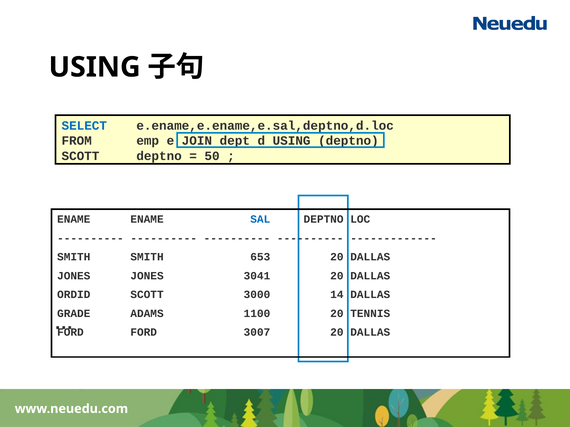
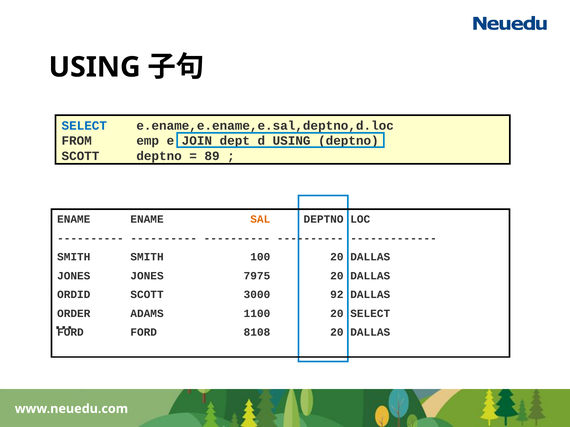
50: 50 -> 89 (212, 156)
SAL colour: blue -> orange (260, 220)
653: 653 -> 100 (260, 257)
3041: 3041 -> 7975 (257, 276)
14: 14 -> 92 (337, 295)
GRADE: GRADE -> ORDER (74, 314)
20 TENNIS: TENNIS -> SELECT (370, 314)
3007: 3007 -> 8108 (257, 333)
